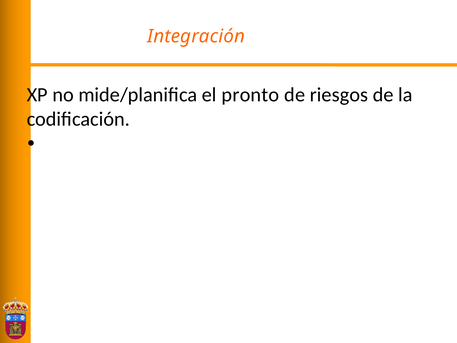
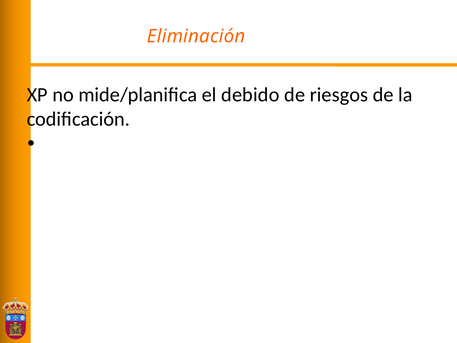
Integración: Integración -> Eliminación (196, 36)
pronto: pronto -> debido (250, 95)
